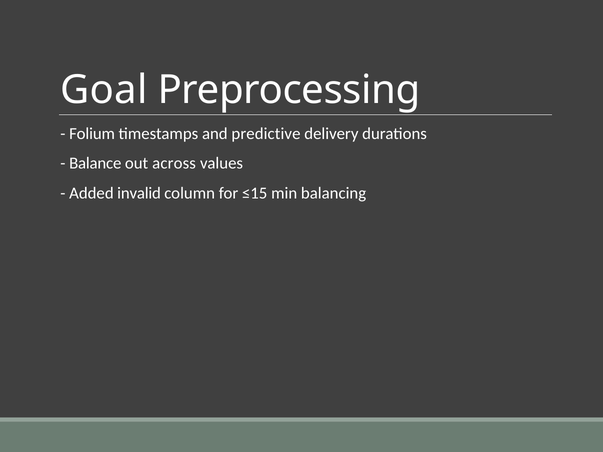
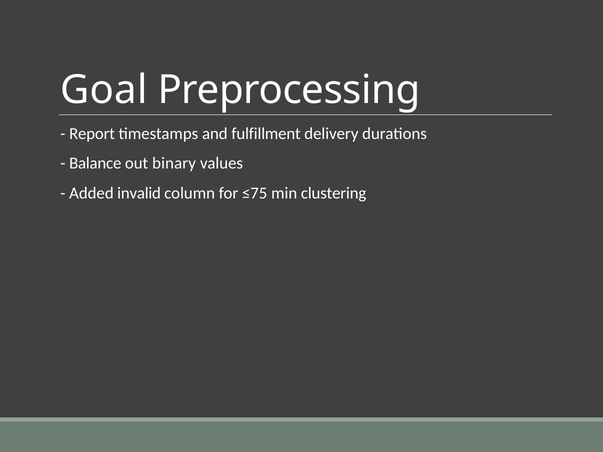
Folium: Folium -> Report (92, 134)
predictive: predictive -> fulfillment (266, 134)
across: across -> binary (174, 163)
≤15: ≤15 -> ≤75 (255, 193)
balancing: balancing -> clustering (334, 193)
